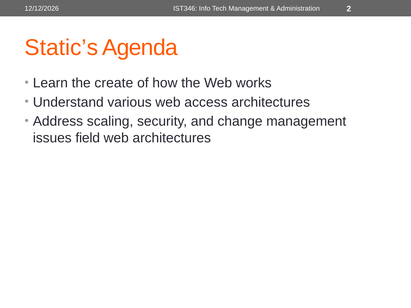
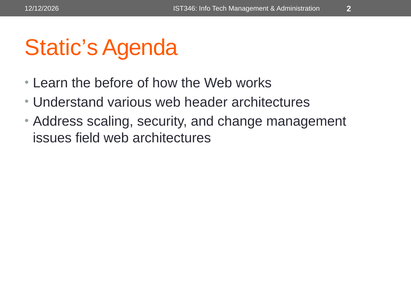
create: create -> before (114, 83)
access: access -> header (206, 102)
